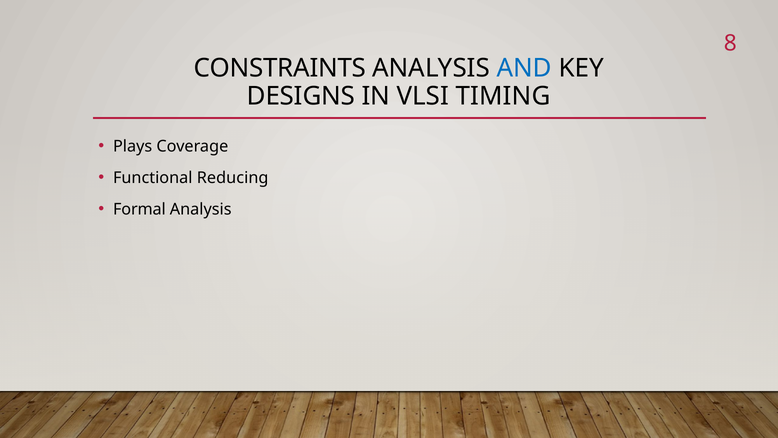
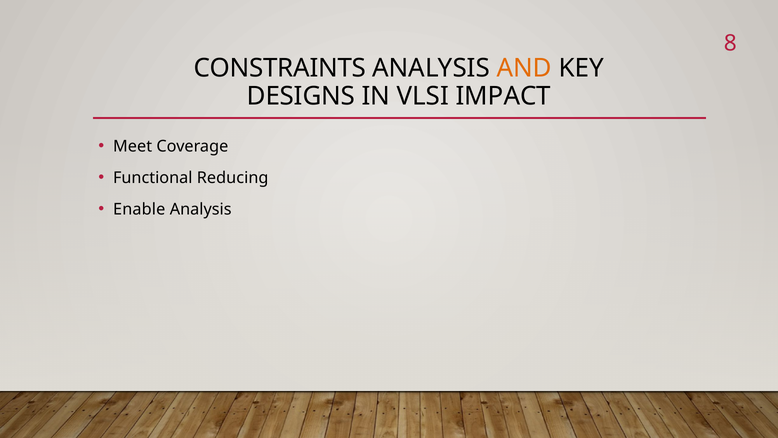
AND colour: blue -> orange (524, 68)
TIMING: TIMING -> IMPACT (503, 96)
Plays: Plays -> Meet (133, 146)
Formal: Formal -> Enable (139, 209)
